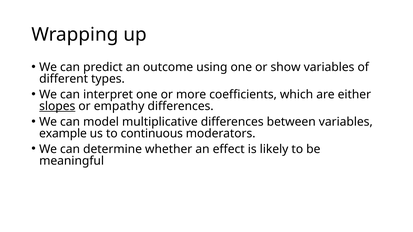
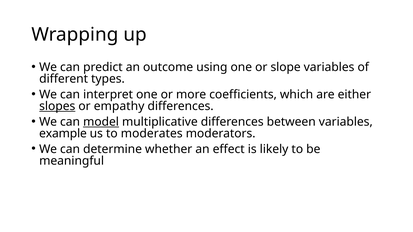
show: show -> slope (286, 67)
model underline: none -> present (101, 122)
continuous: continuous -> moderates (152, 134)
